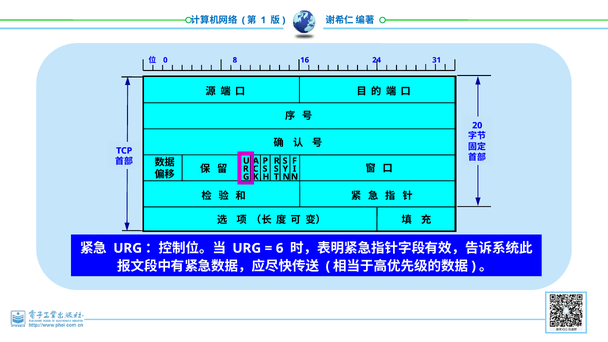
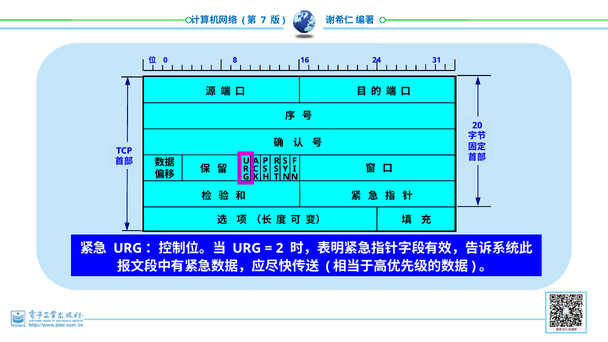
1: 1 -> 7 (263, 20)
6: 6 -> 2 (280, 248)
